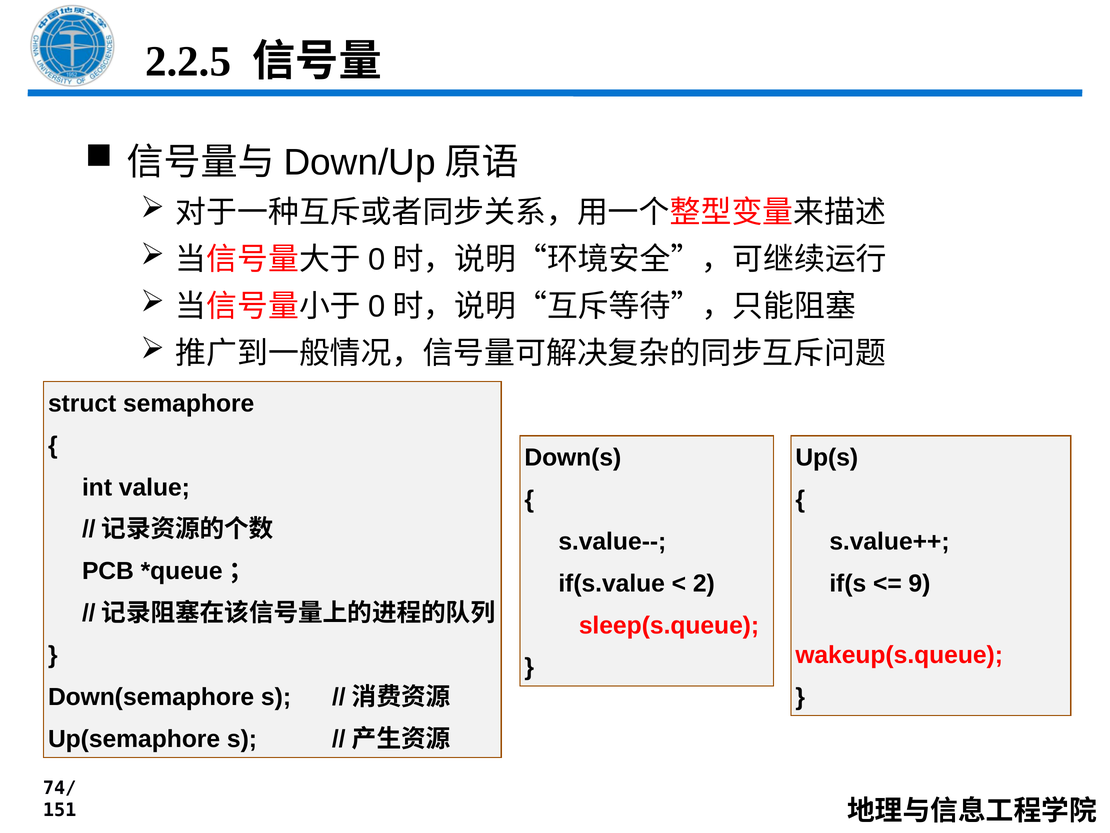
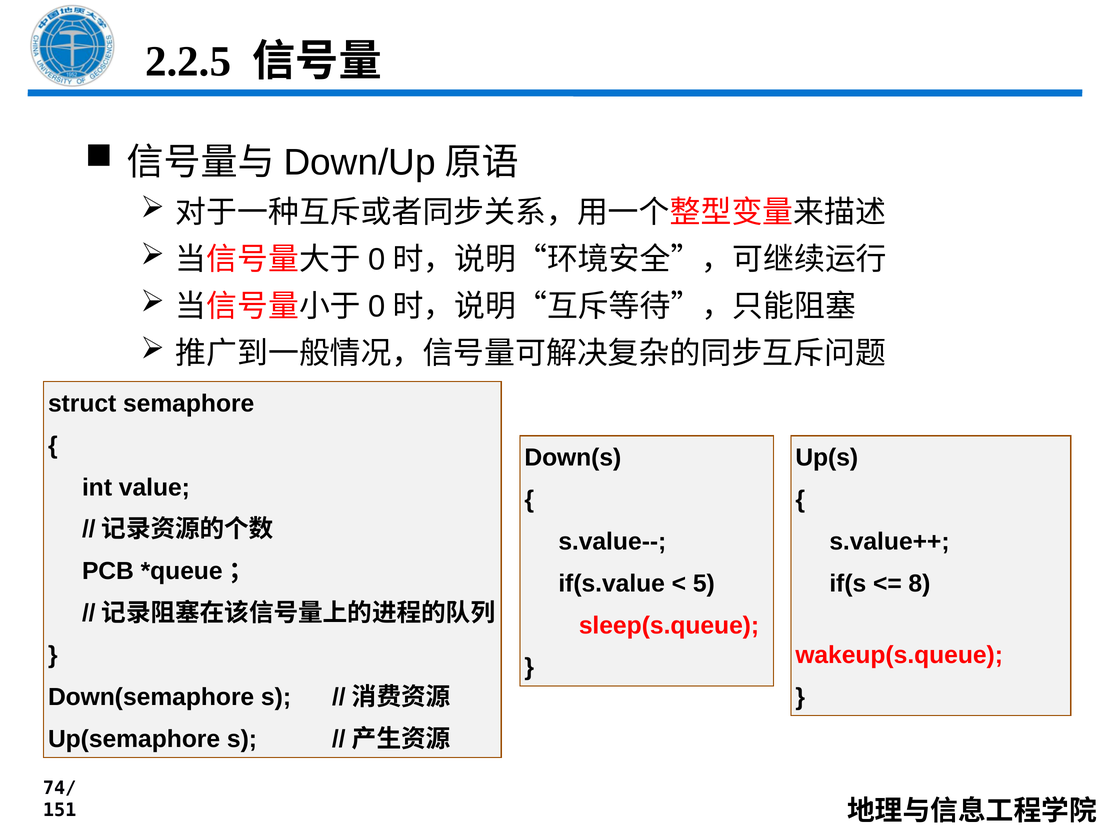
2: 2 -> 5 (704, 583)
9: 9 -> 8 (919, 583)
